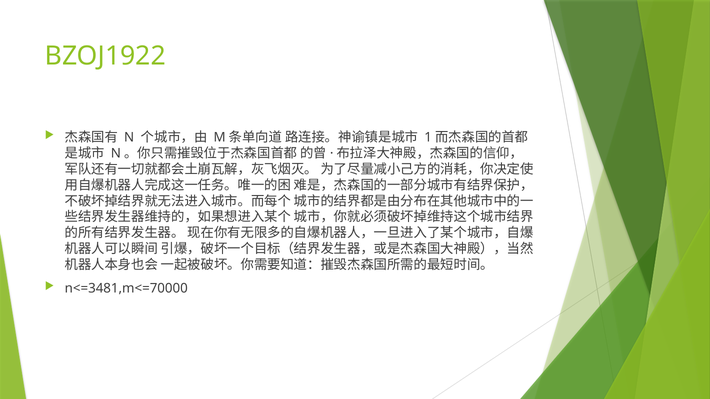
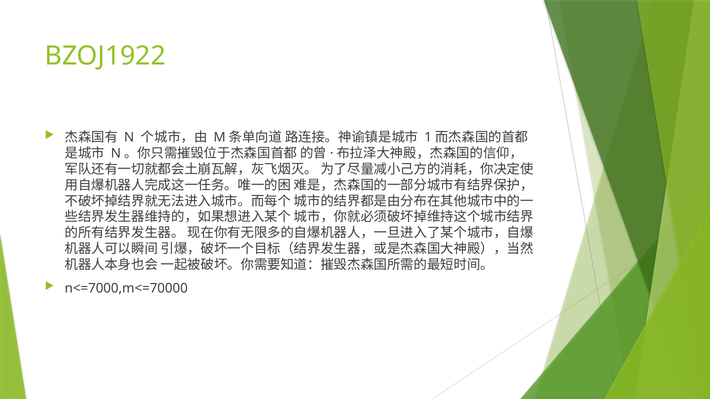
n<=3481,m<=70000: n<=3481,m<=70000 -> n<=7000,m<=70000 (126, 289)
